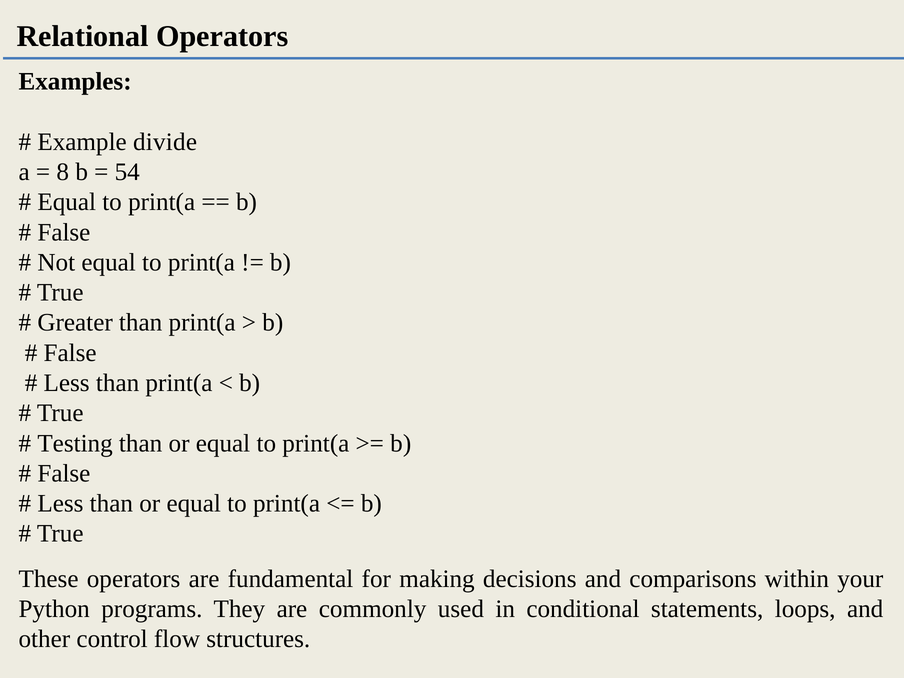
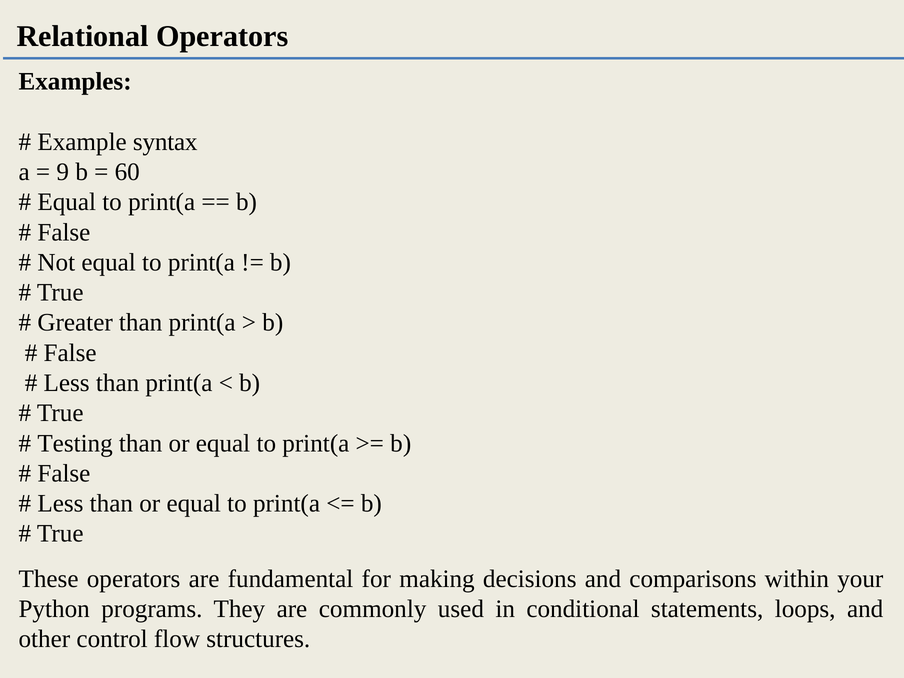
divide: divide -> syntax (165, 142)
8: 8 -> 9 (63, 172)
54: 54 -> 60 (127, 172)
